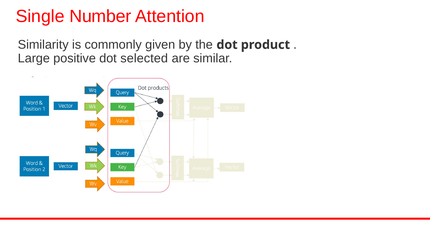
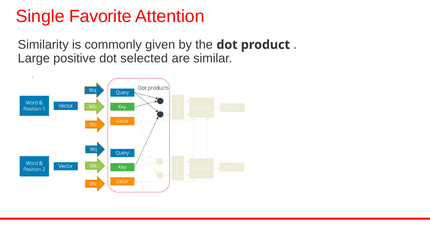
Number: Number -> Favorite (100, 16)
